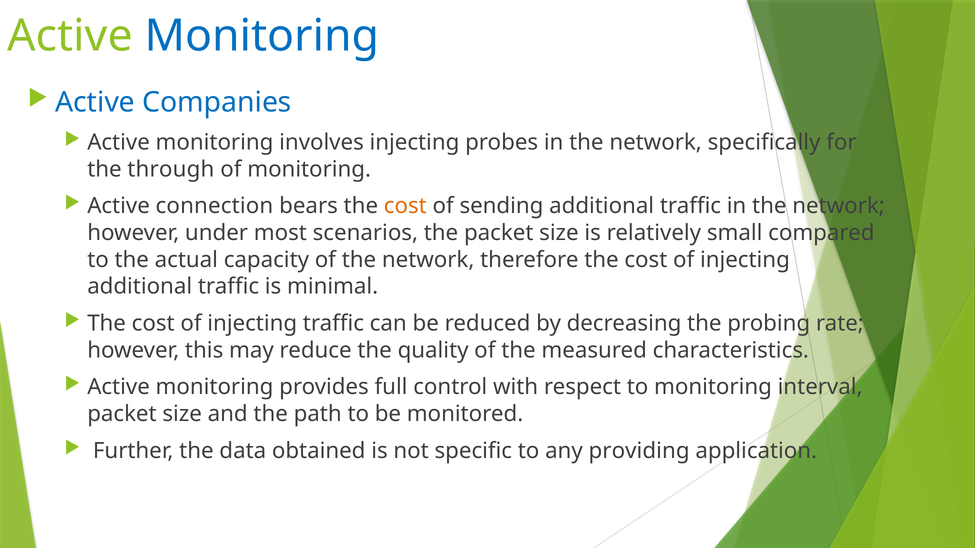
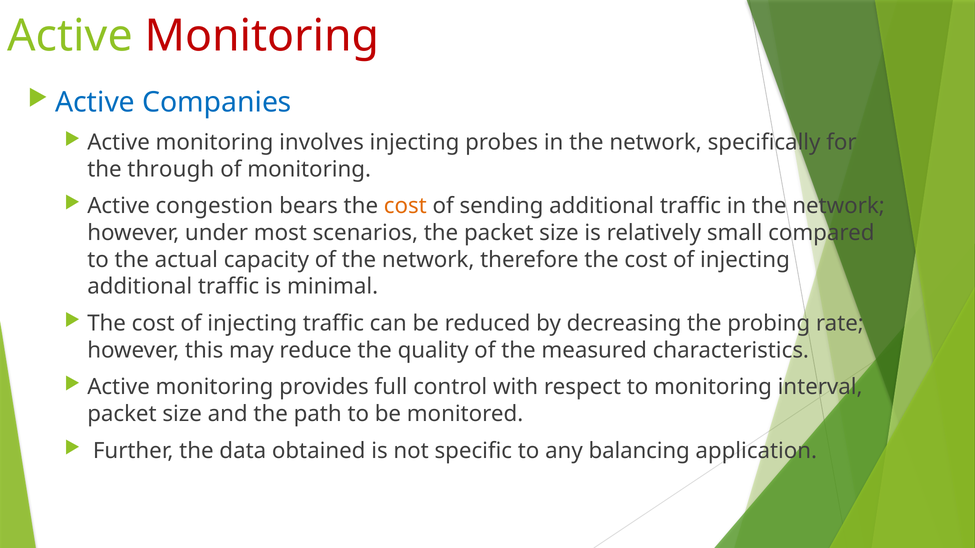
Monitoring colour: blue -> red (262, 36)
connection: connection -> congestion (214, 206)
providing: providing -> balancing (639, 451)
